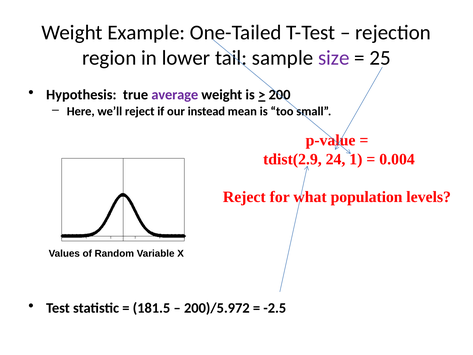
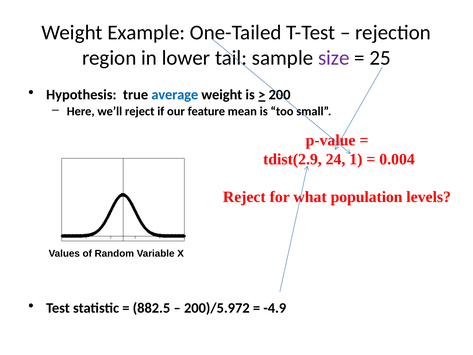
average colour: purple -> blue (175, 95)
instead: instead -> feature (206, 111)
181.5: 181.5 -> 882.5 (152, 308)
-2.5: -2.5 -> -4.9 (275, 308)
